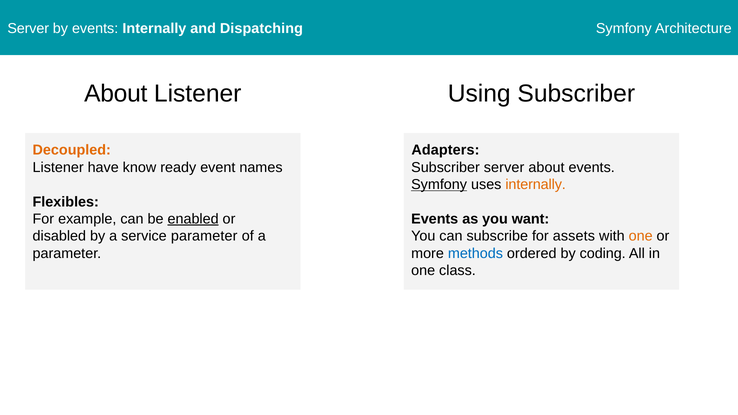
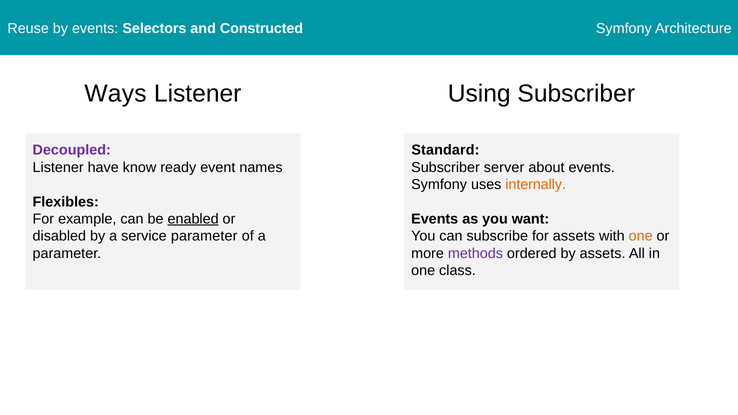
Server: Server -> Reuse (28, 29)
events Internally: Internally -> Selectors (154, 29)
Dispatching: Dispatching -> Constructed (262, 29)
About: About -> Ways (116, 94)
Decoupled colour: orange -> purple (72, 150)
Adapters: Adapters -> Standard (445, 150)
Symfony underline: present -> none (439, 185)
methods colour: blue -> purple (475, 254)
by coding: coding -> assets (603, 254)
